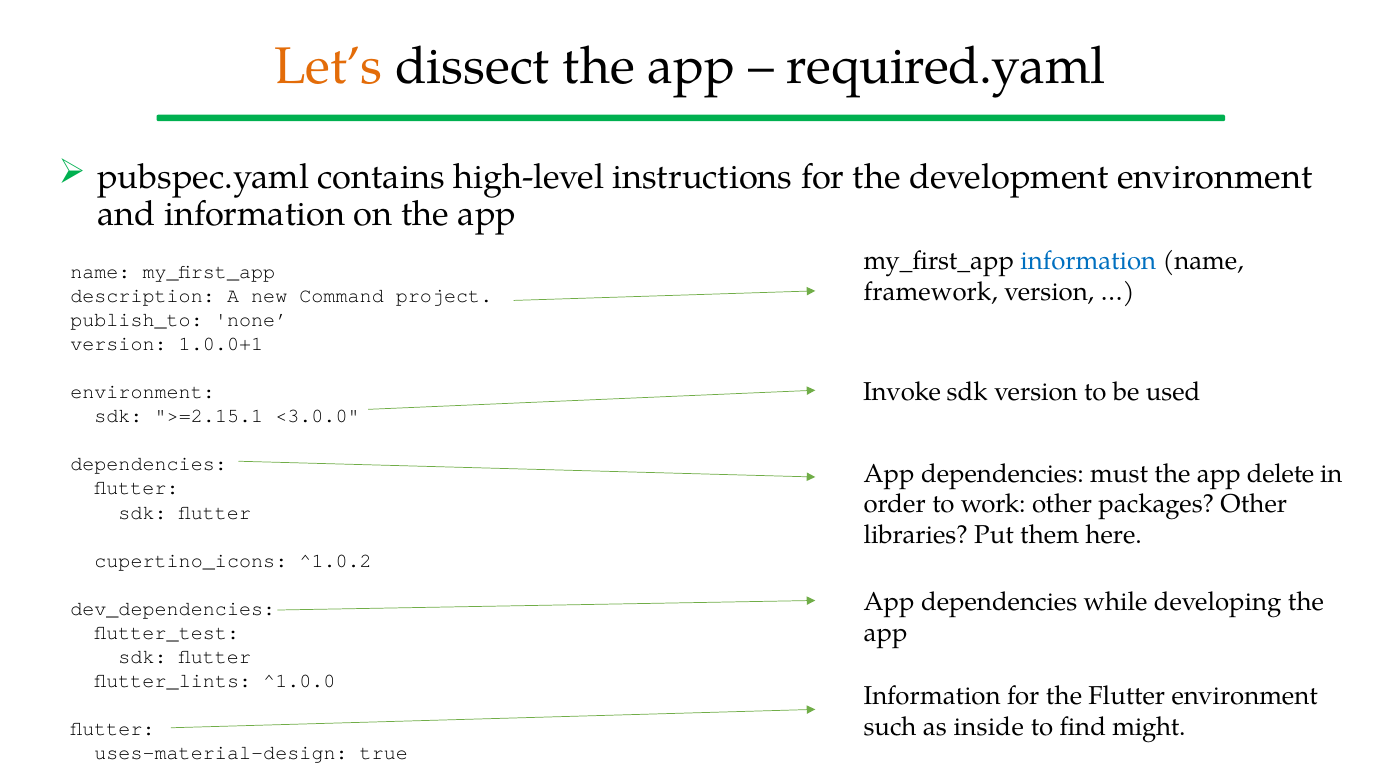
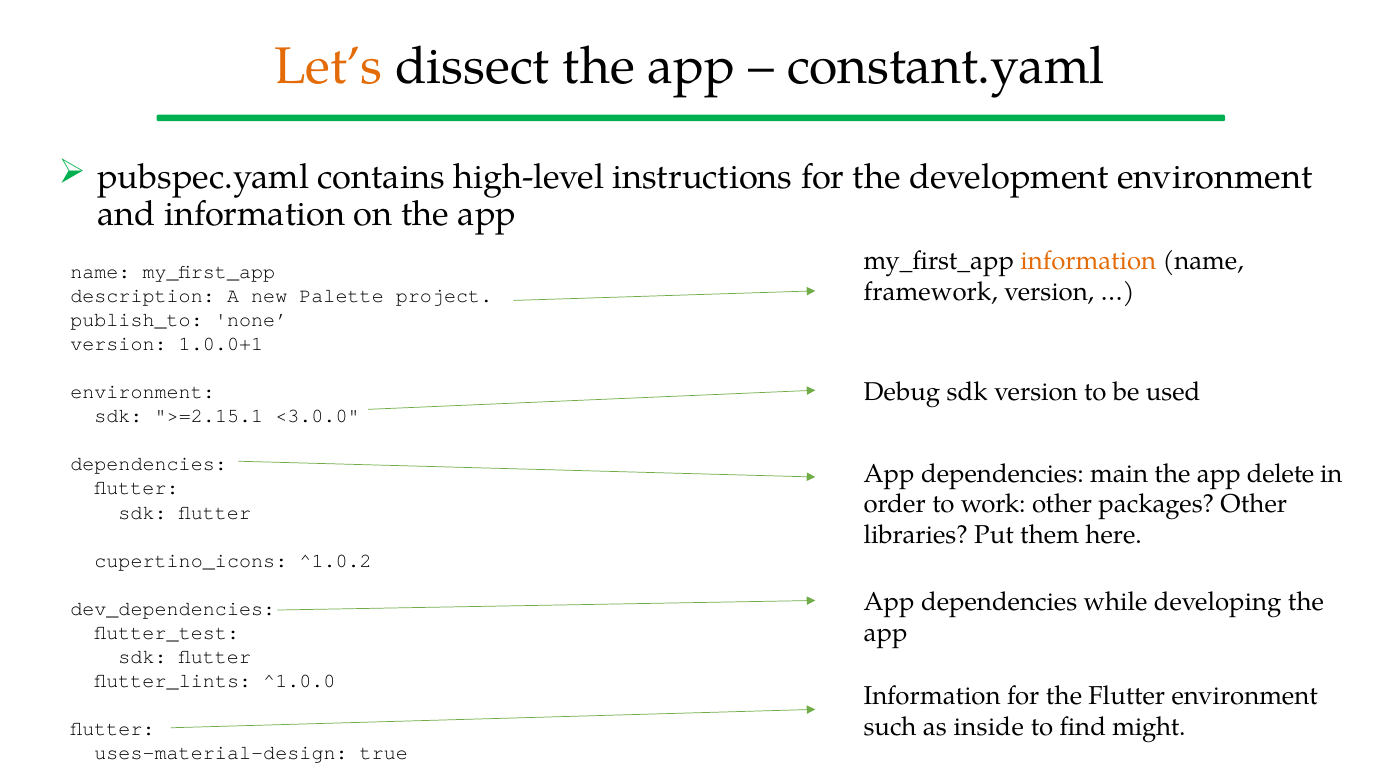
required.yaml: required.yaml -> constant.yaml (946, 66)
information colour: blue -> orange (1088, 261)
Command: Command -> Palette (342, 296)
Invoke: Invoke -> Debug (902, 392)
must: must -> main (1119, 474)
